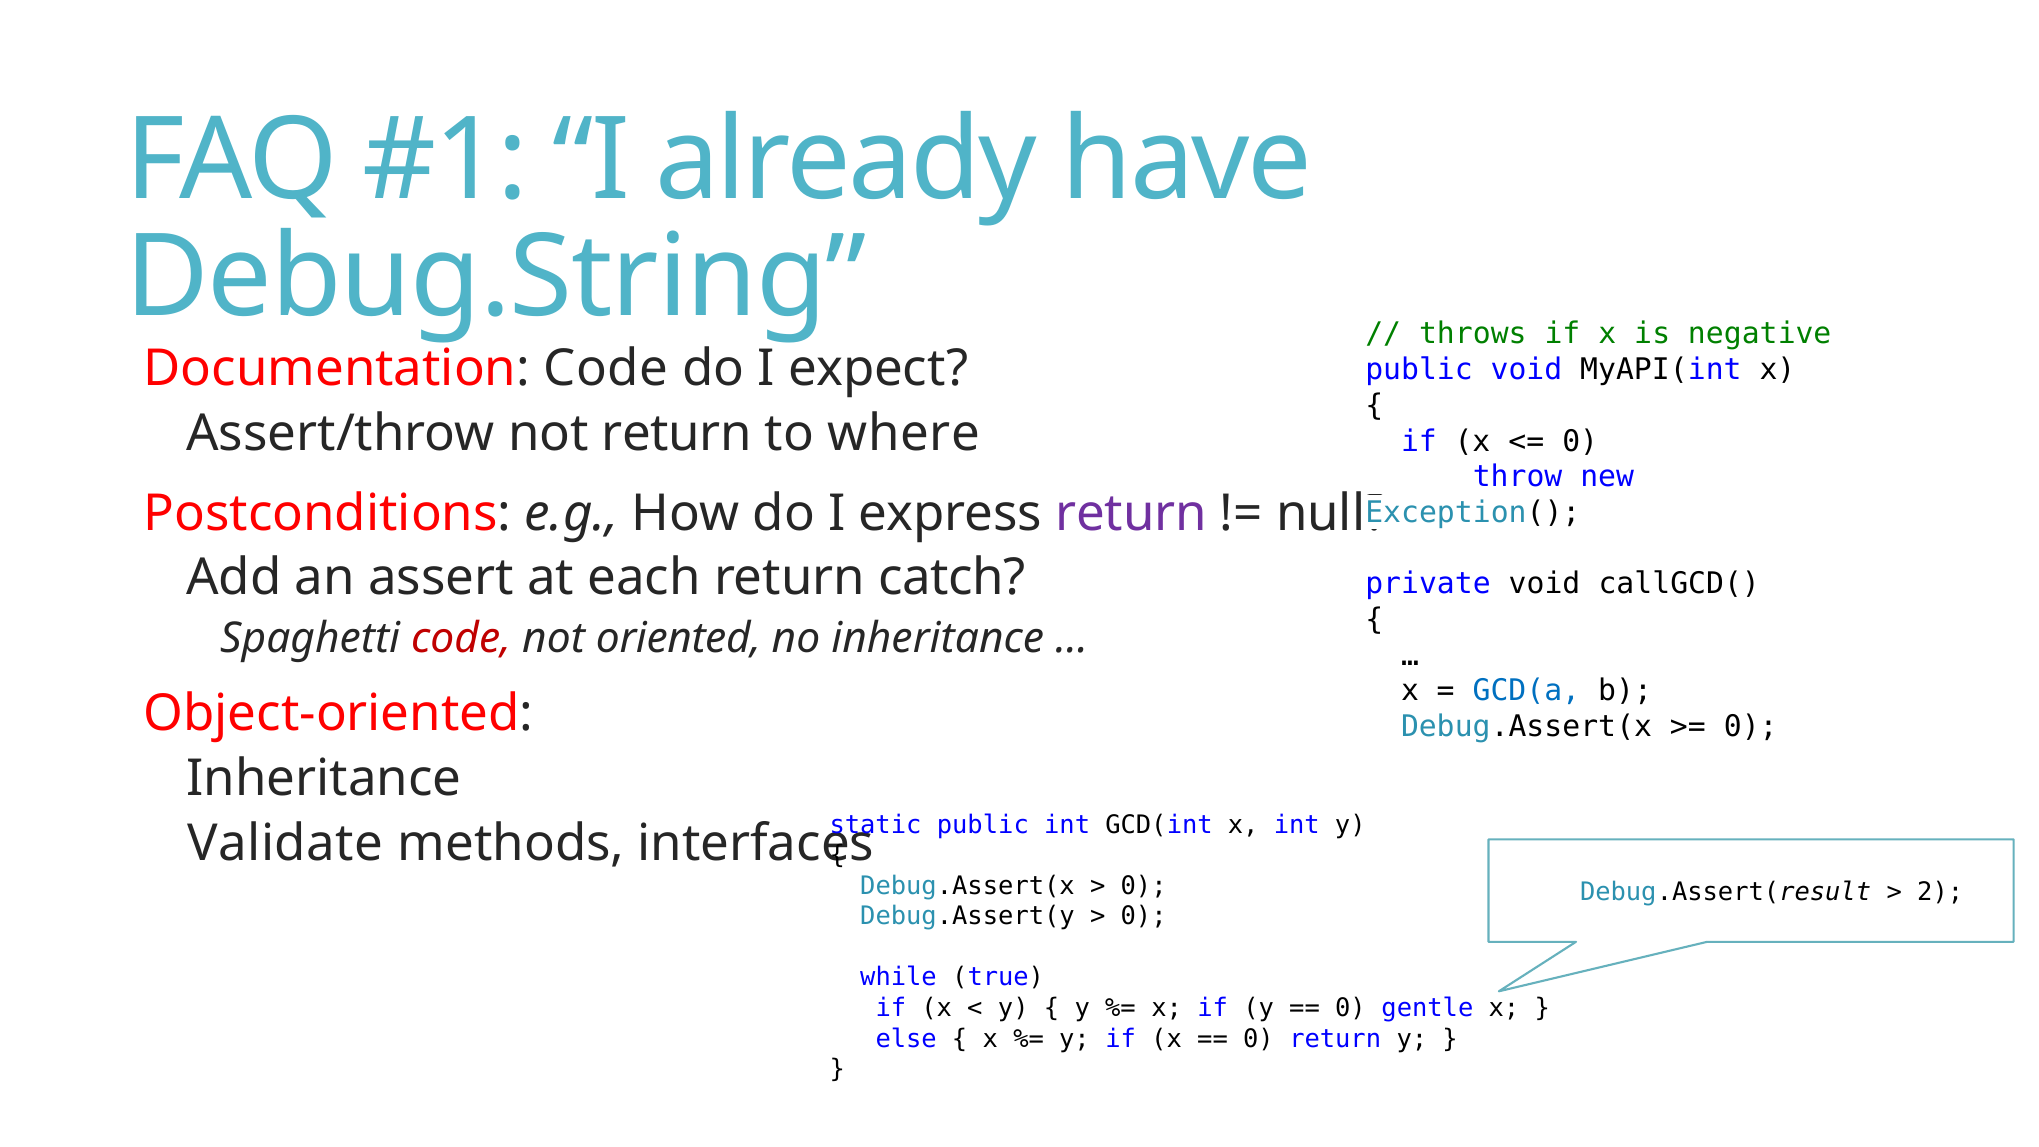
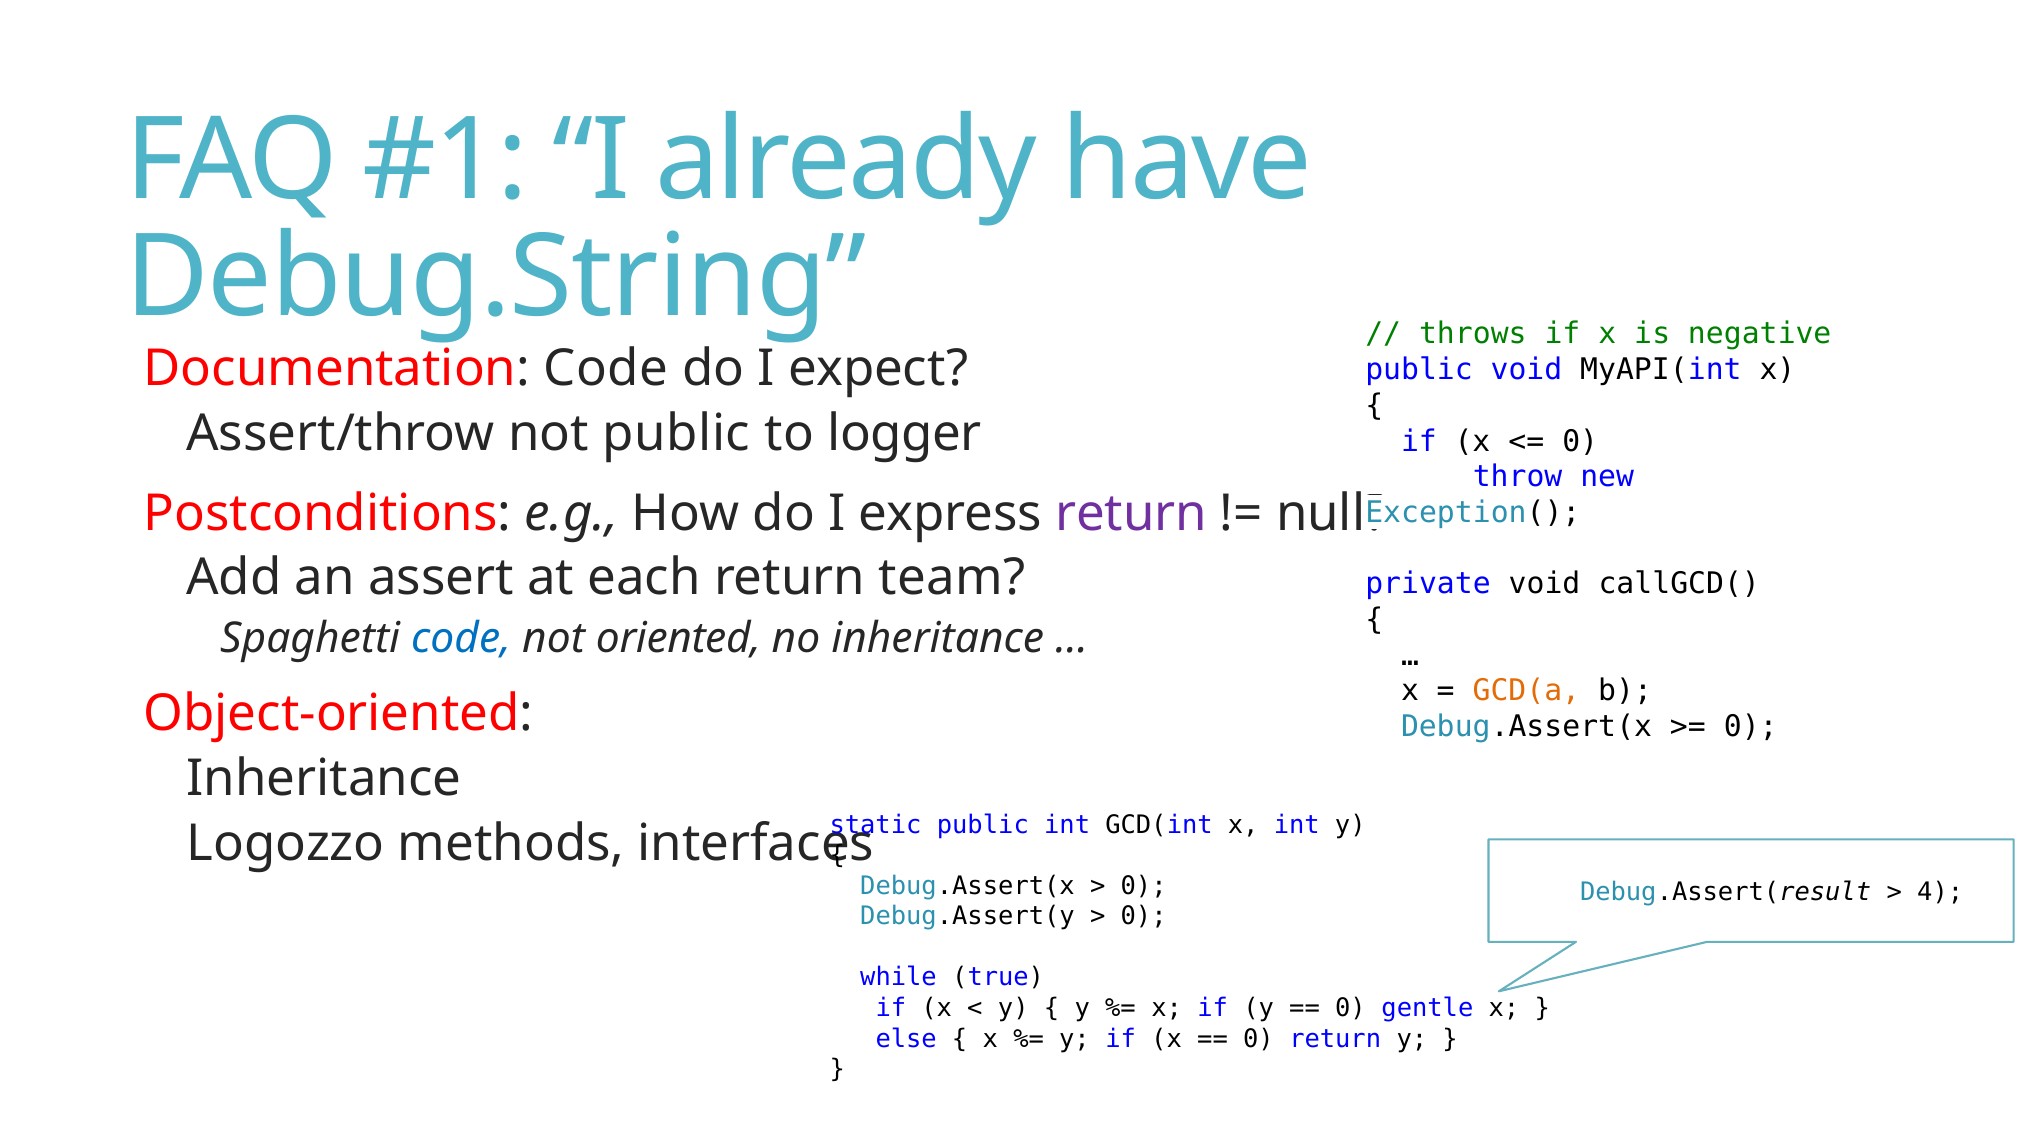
not return: return -> public (677, 434)
where: where -> logger (904, 434)
catch: catch -> team (952, 578)
code colour: red -> blue (461, 639)
GCD(a colour: blue -> orange (1526, 691)
Validate: Validate -> Logozzo (286, 843)
2: 2 -> 4 (1940, 892)
